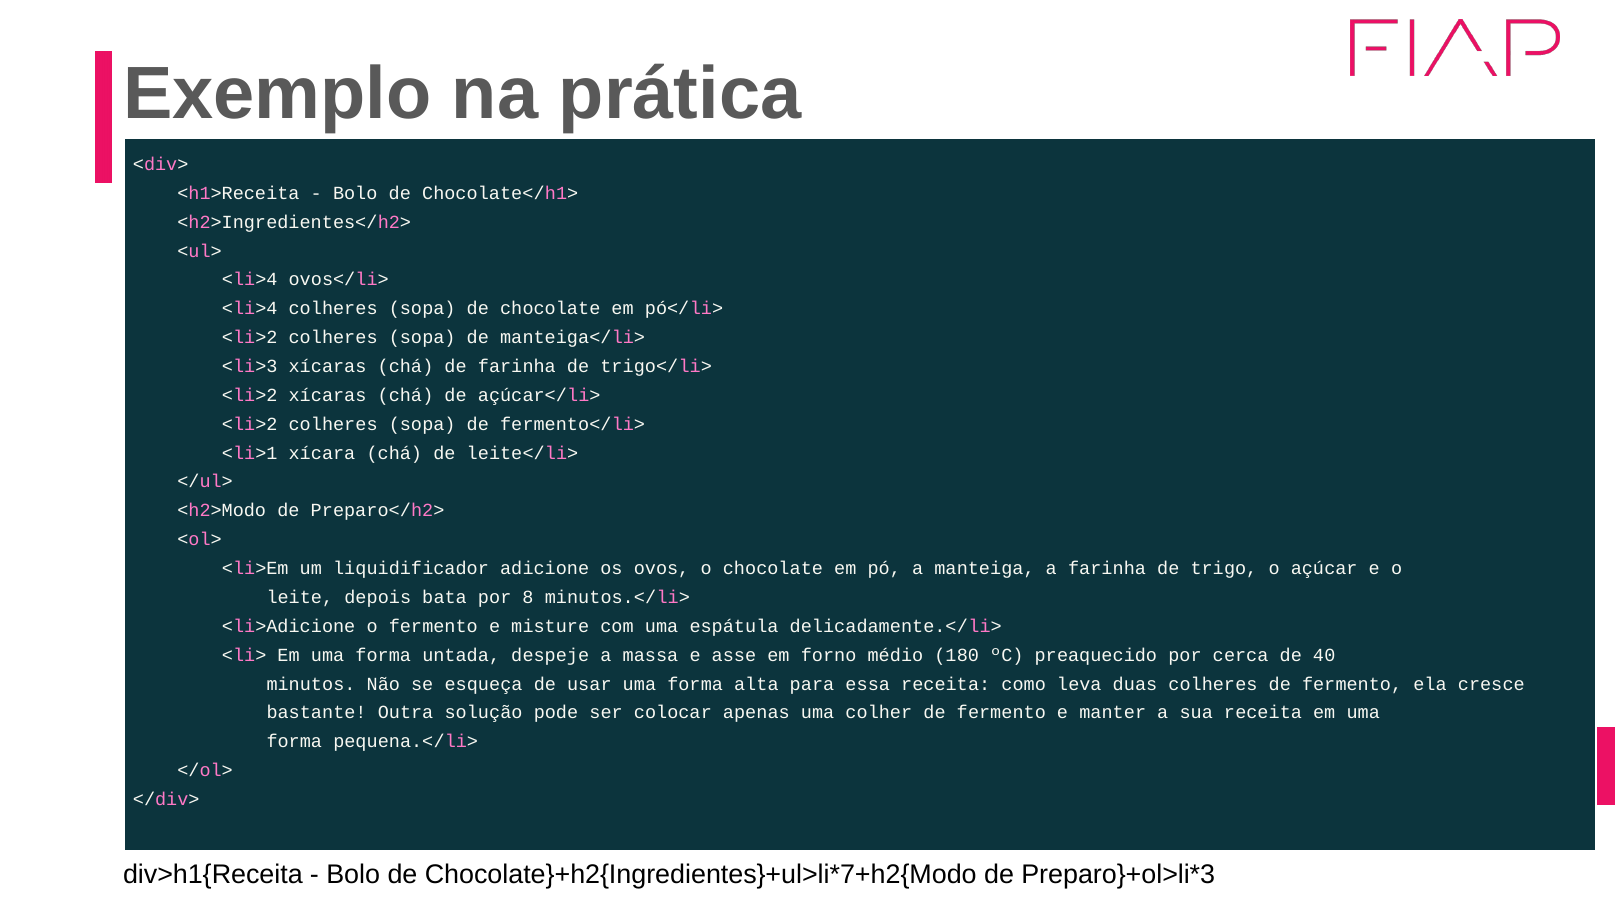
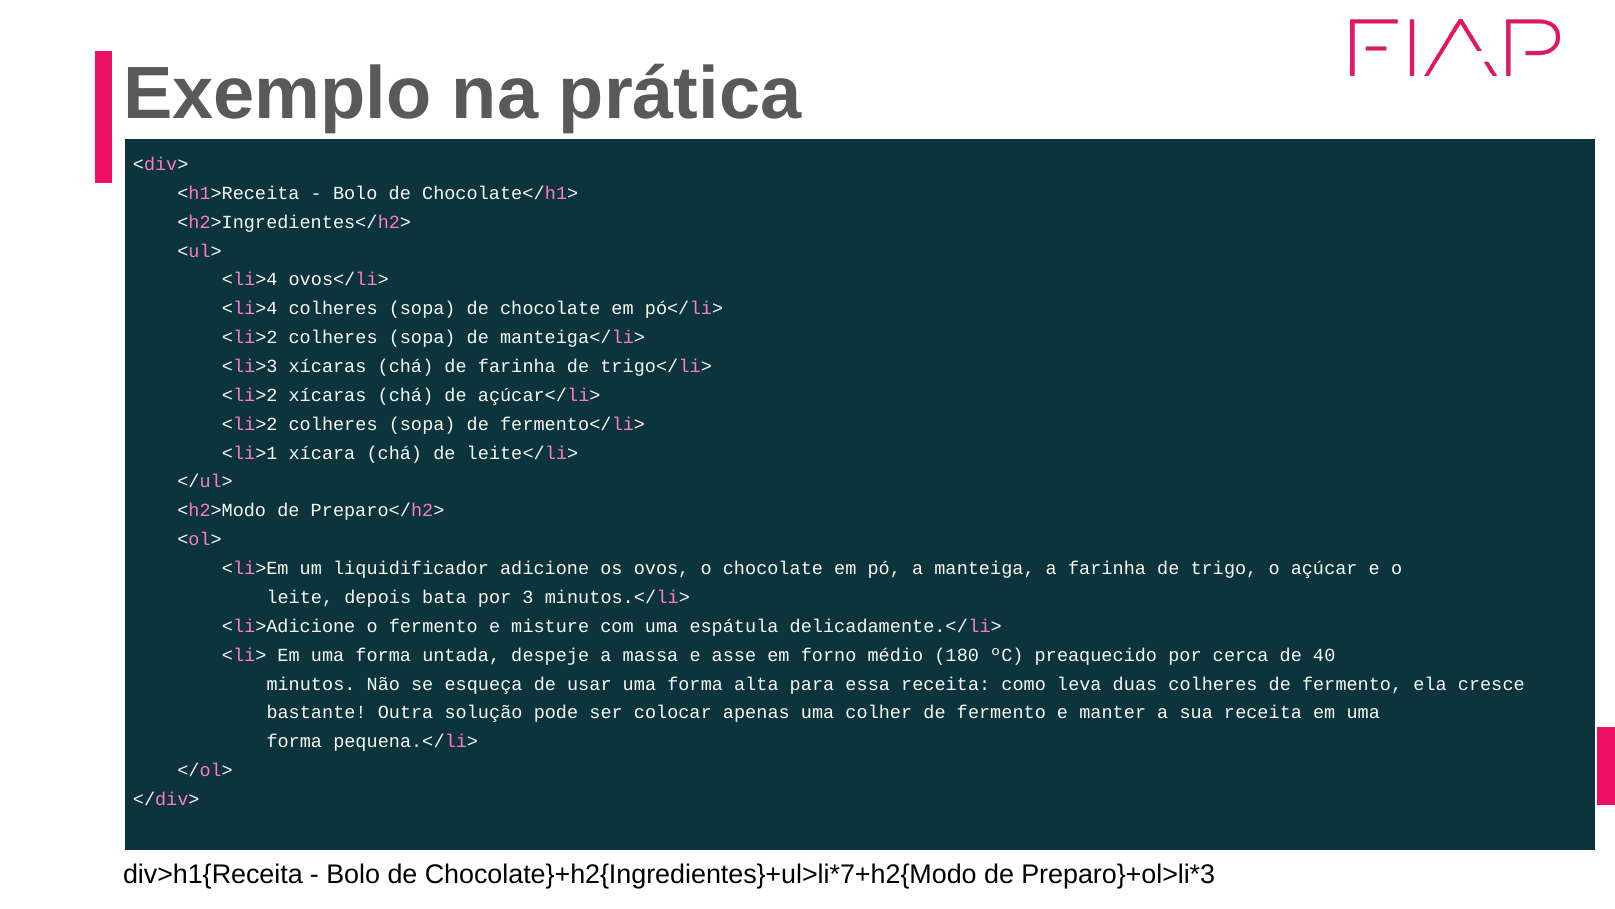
8: 8 -> 3 (528, 597)
